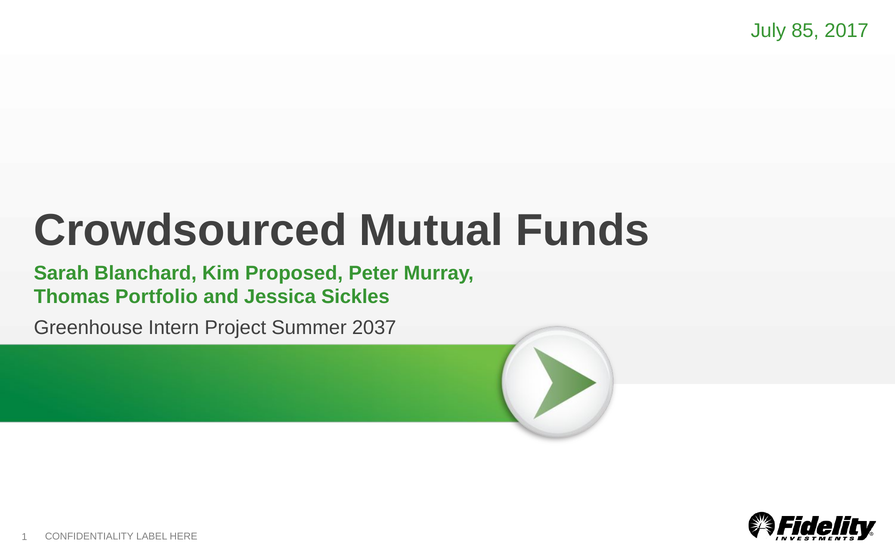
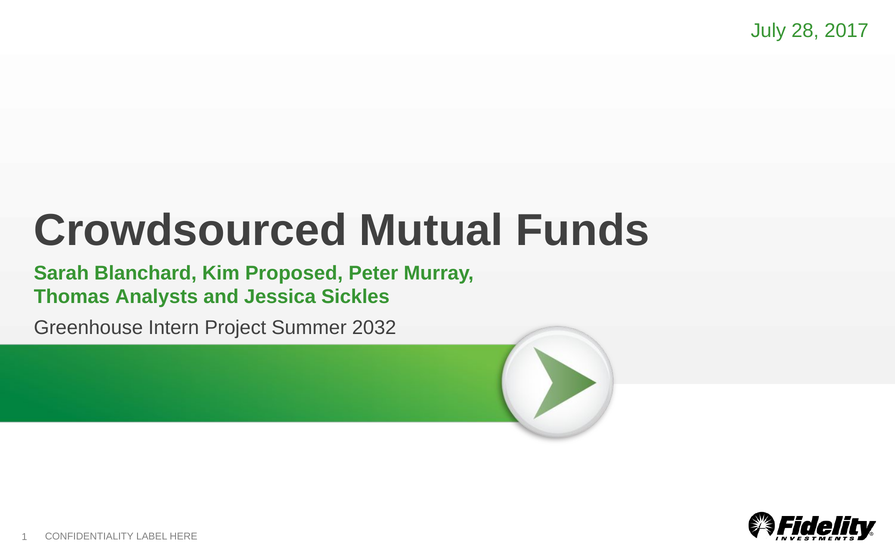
85: 85 -> 28 (805, 31)
Portfolio: Portfolio -> Analysts (157, 297)
2037: 2037 -> 2032 (374, 328)
